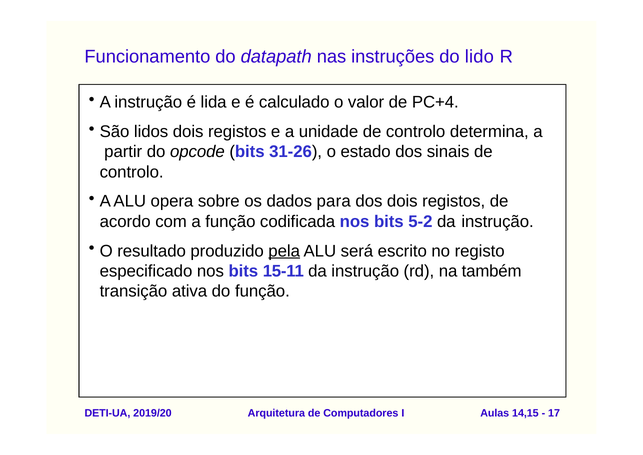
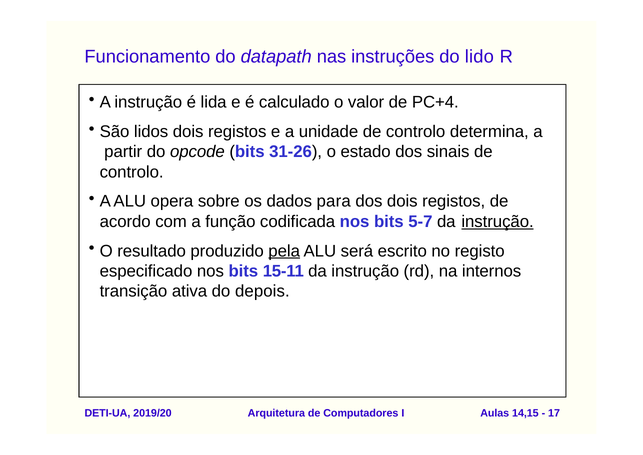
5-2: 5-2 -> 5-7 (420, 221)
instrução underline: none -> present (498, 221)
também: também -> internos (492, 271)
do função: função -> depois (262, 291)
